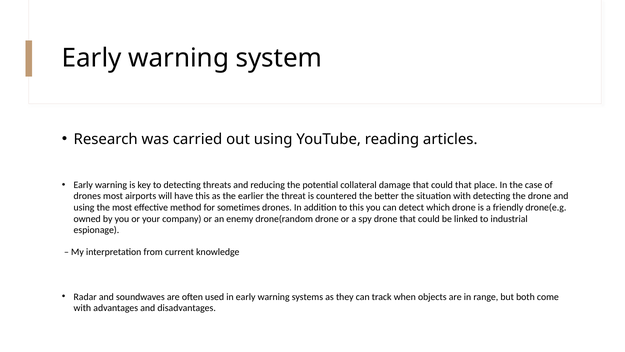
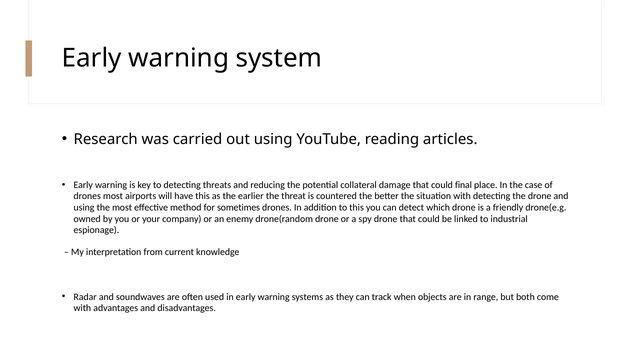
could that: that -> final (463, 185)
